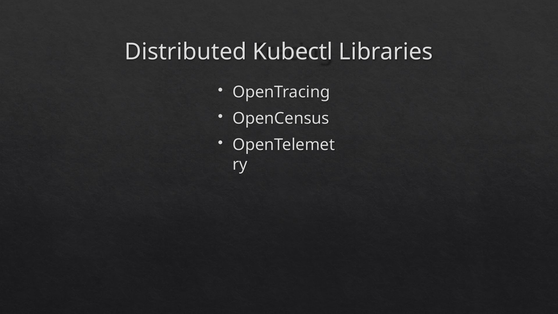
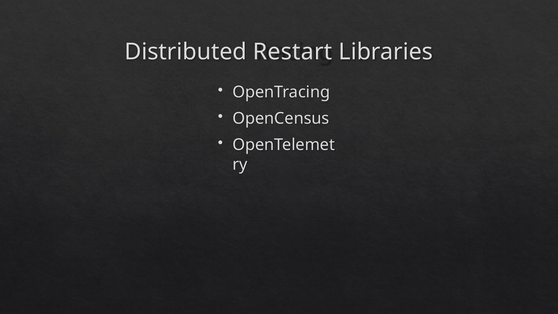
Kubectl: Kubectl -> Restart (293, 52)
